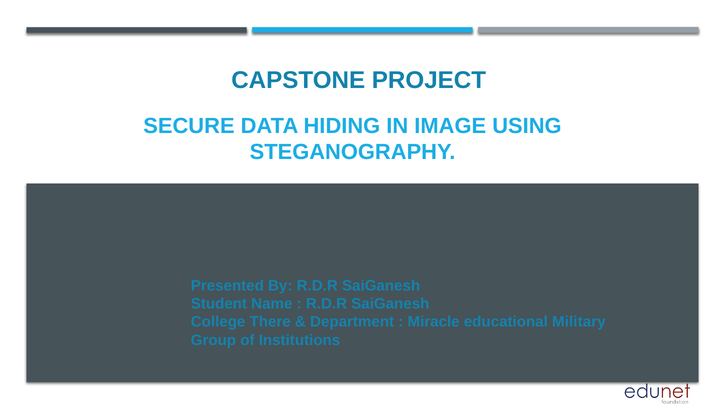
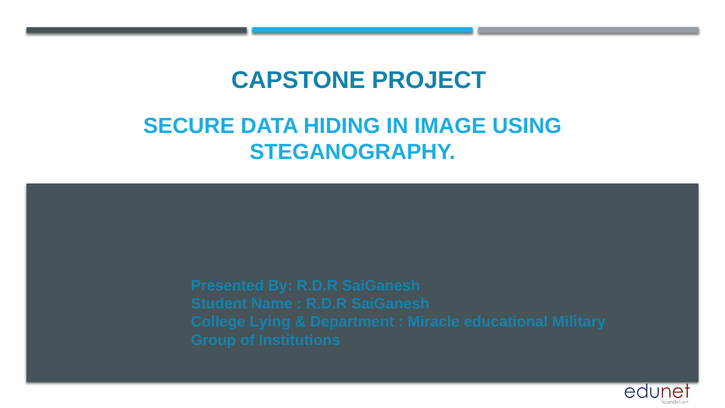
There: There -> Lying (270, 322)
